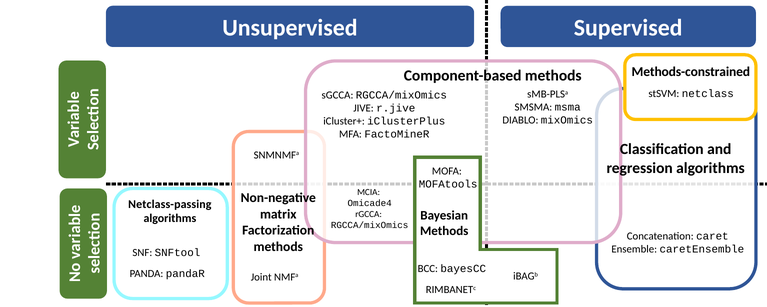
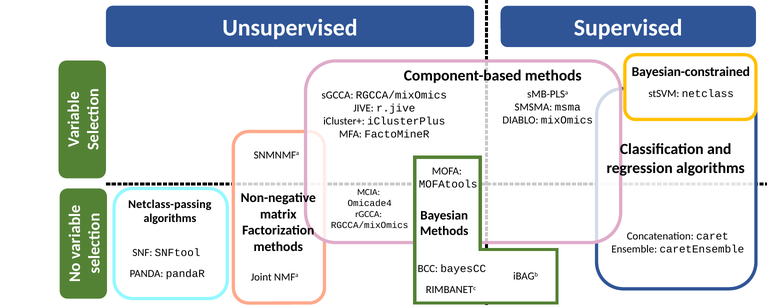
Methods-constrained: Methods-constrained -> Bayesian-constrained (691, 72)
